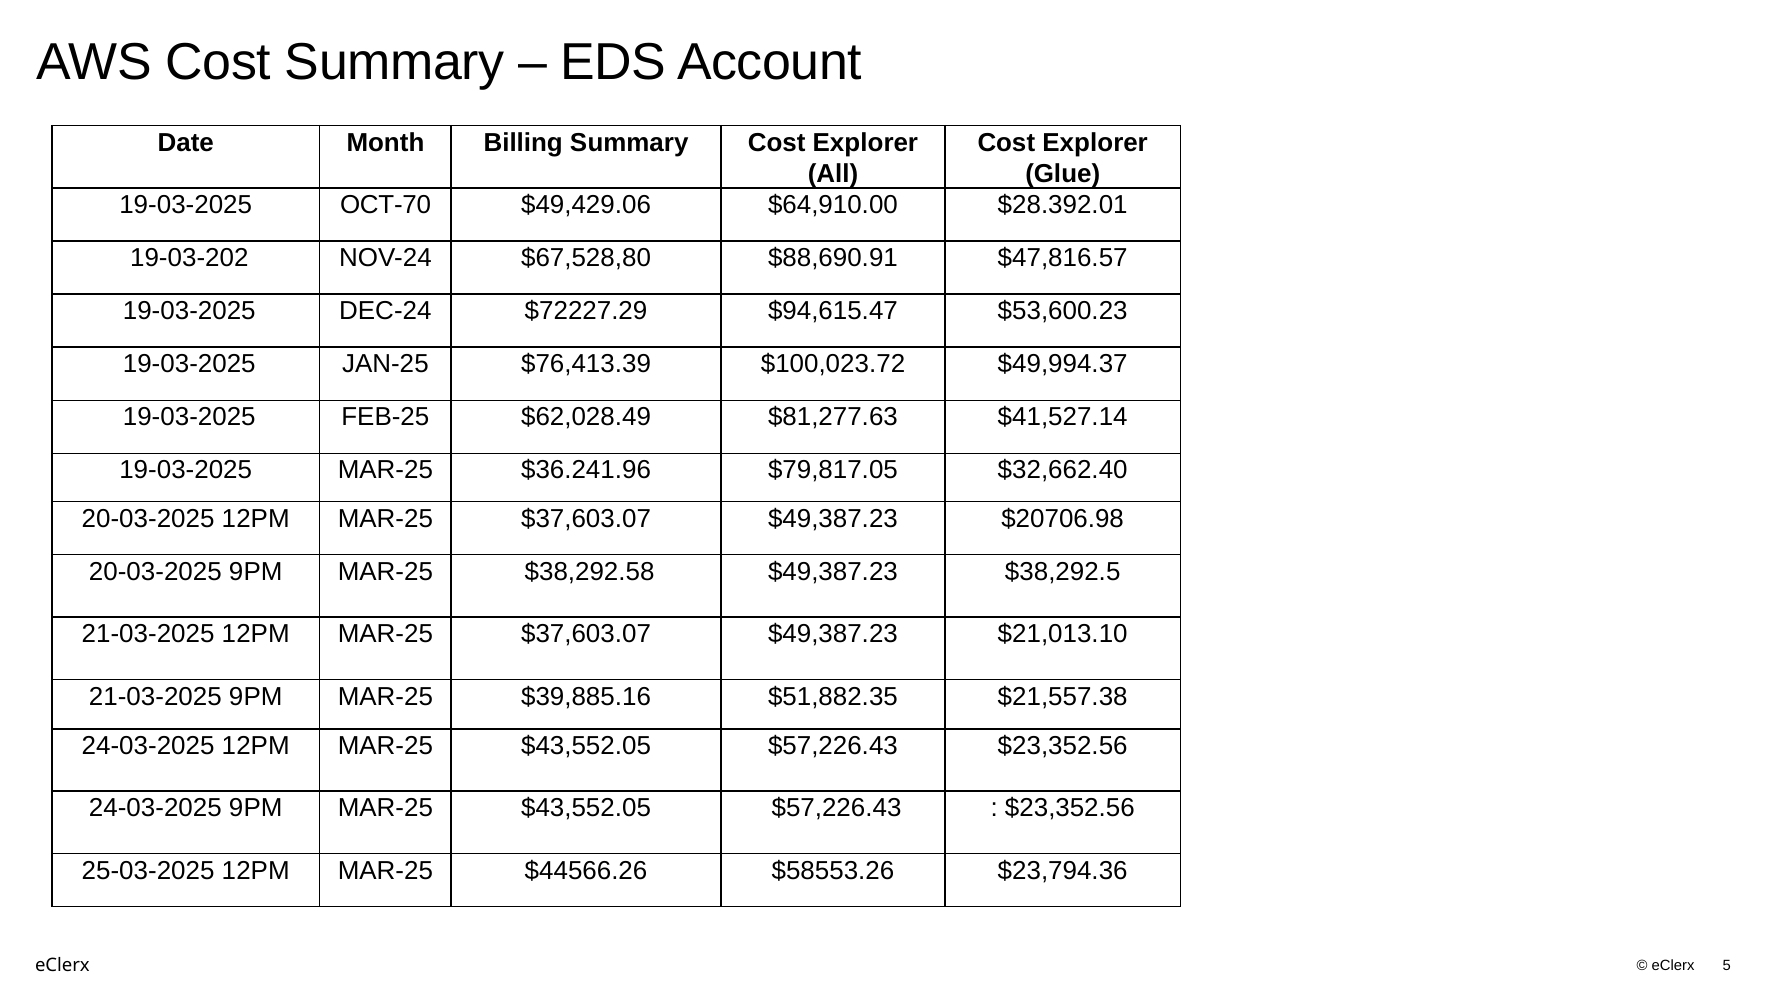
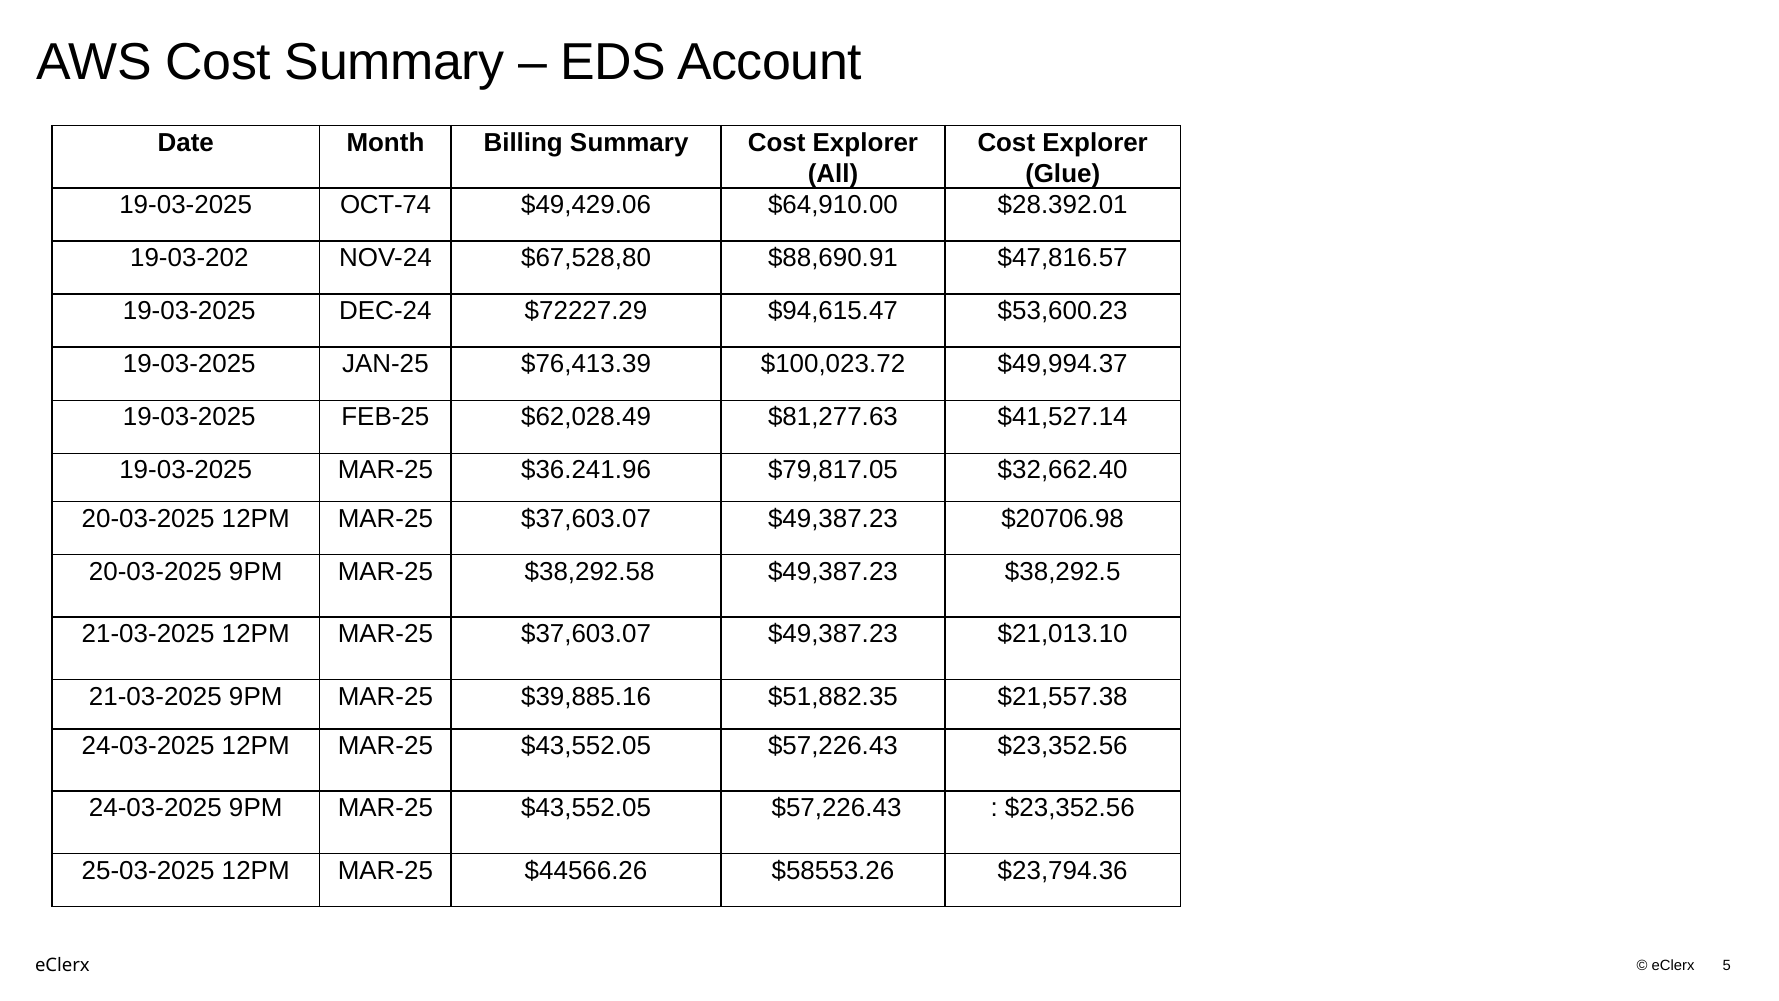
OCT-70: OCT-70 -> OCT-74 (386, 205)
